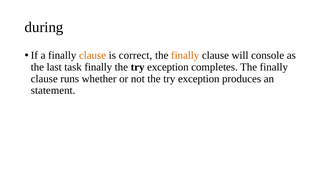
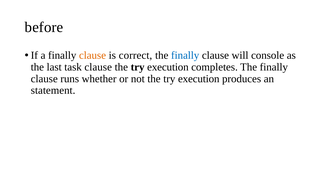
during: during -> before (44, 27)
finally colour: orange -> blue (185, 56)
task finally: finally -> clause (98, 67)
exception: exception -> execution (168, 67)
not the try exception: exception -> execution (199, 79)
